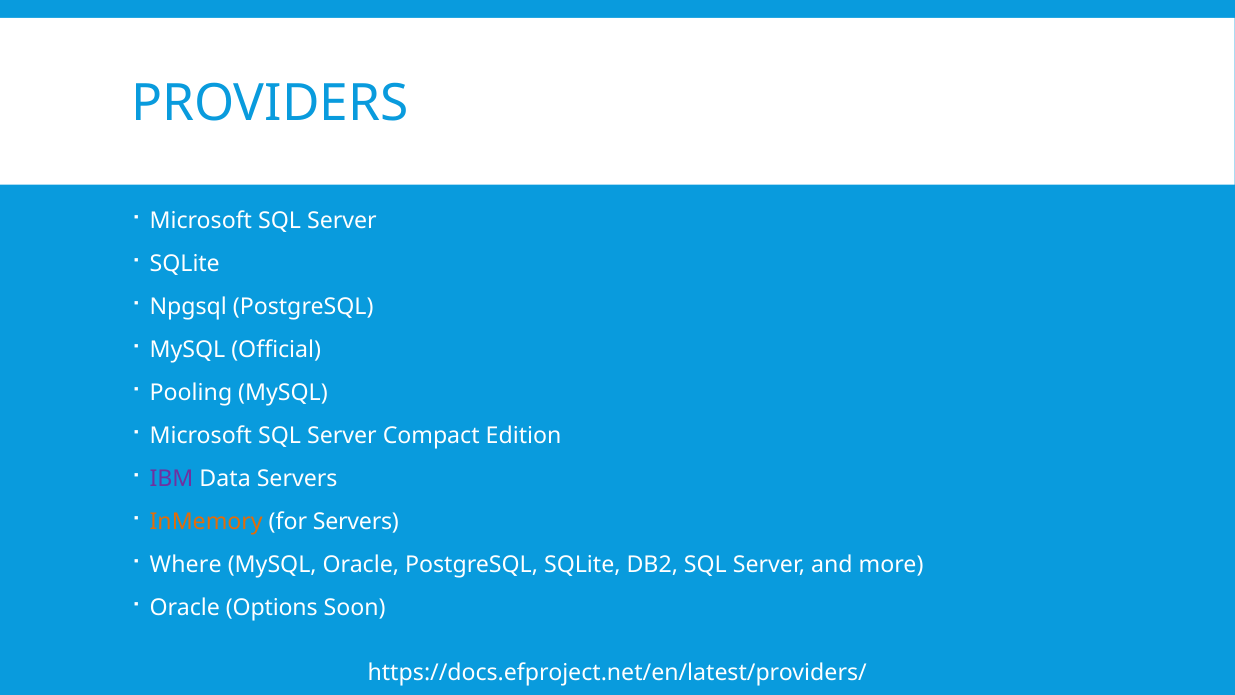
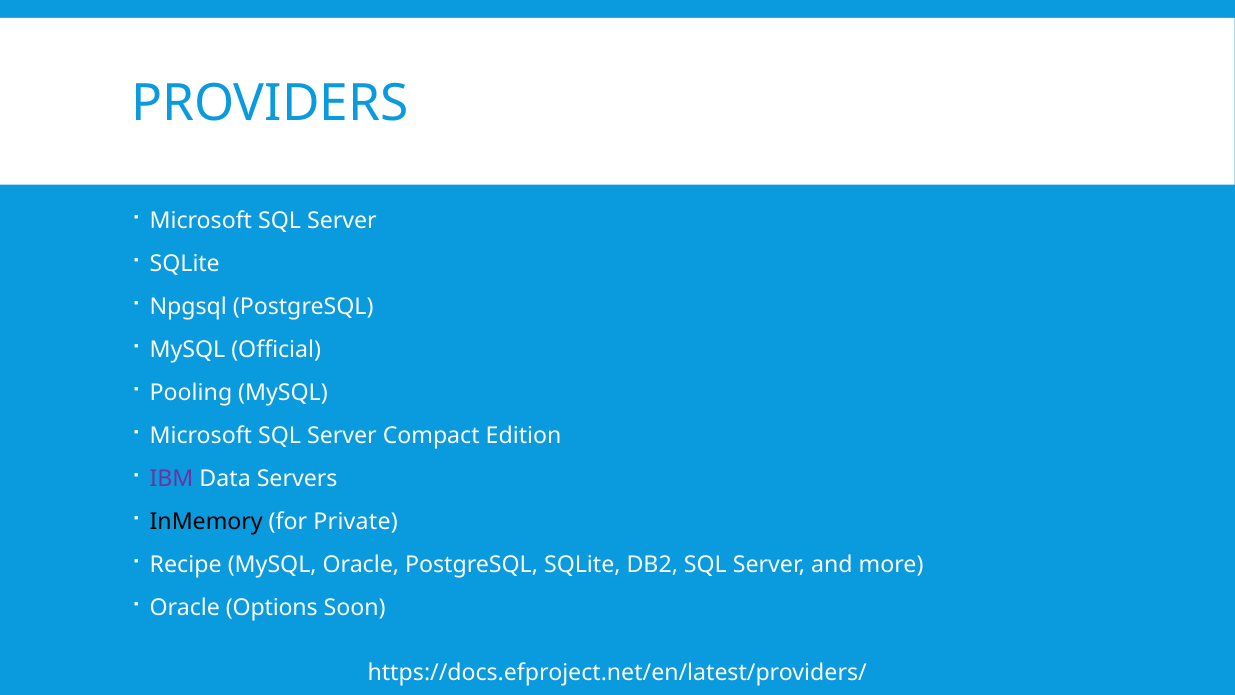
InMemory colour: orange -> black (206, 522)
for Servers: Servers -> Private (356, 522)
Where: Where -> Recipe (186, 565)
